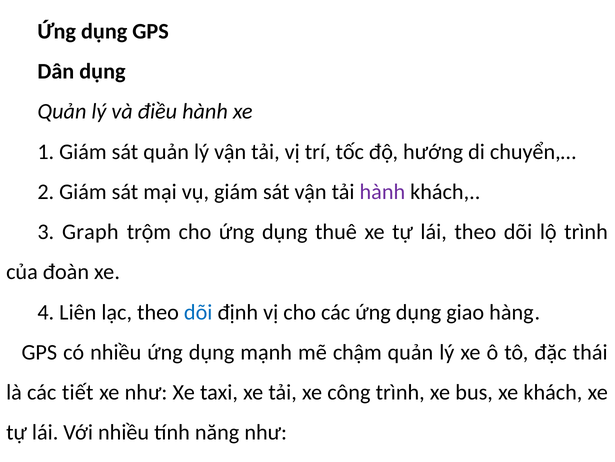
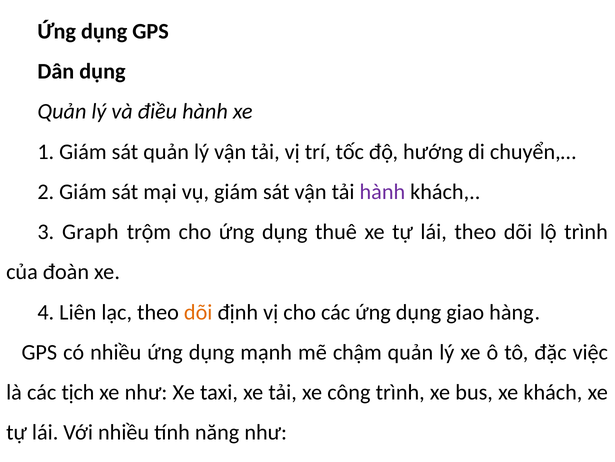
dõi colour: blue -> orange (198, 312)
thái: thái -> việc (590, 352)
tiết: tiết -> tịch (78, 392)
